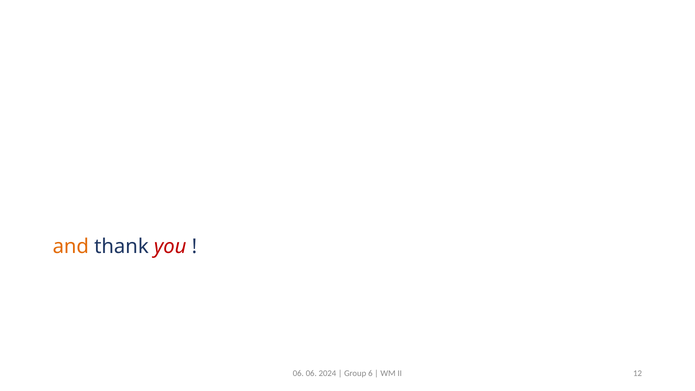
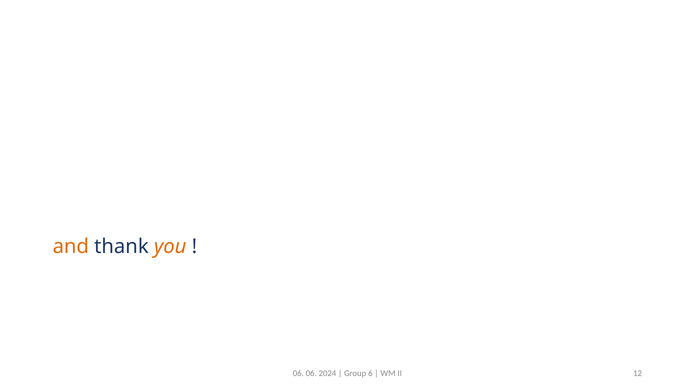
you colour: red -> orange (170, 246)
